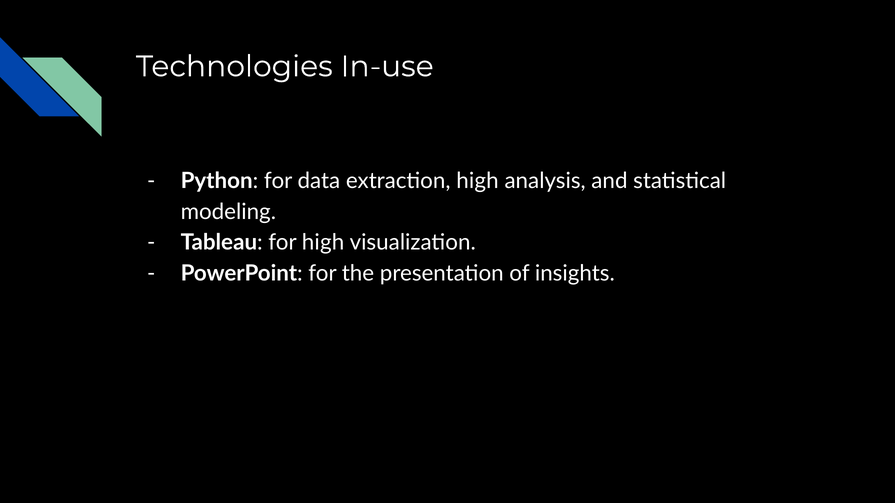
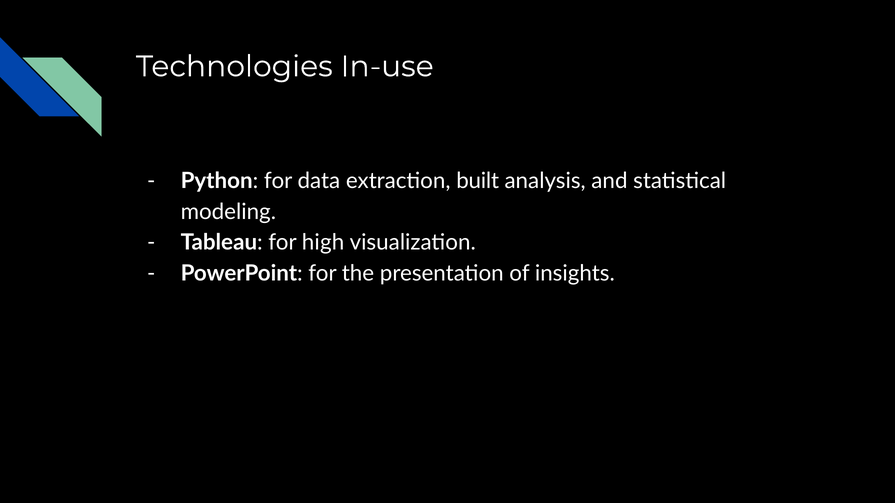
extraction high: high -> built (478, 181)
